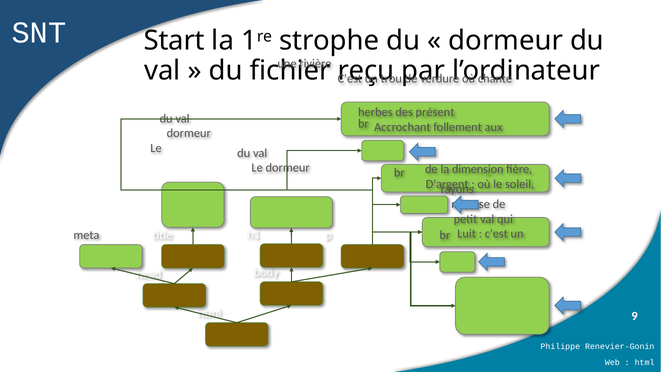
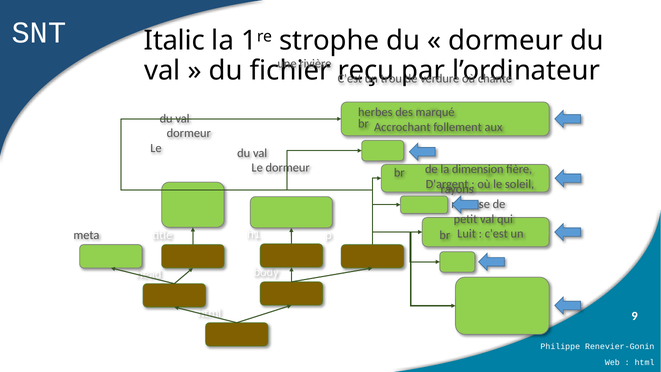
Start: Start -> Italic (174, 41)
présent: présent -> marqué (435, 112)
